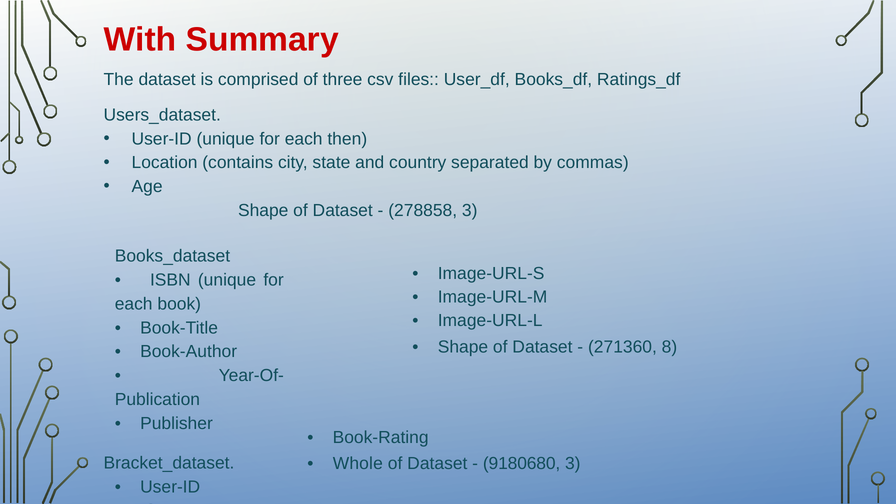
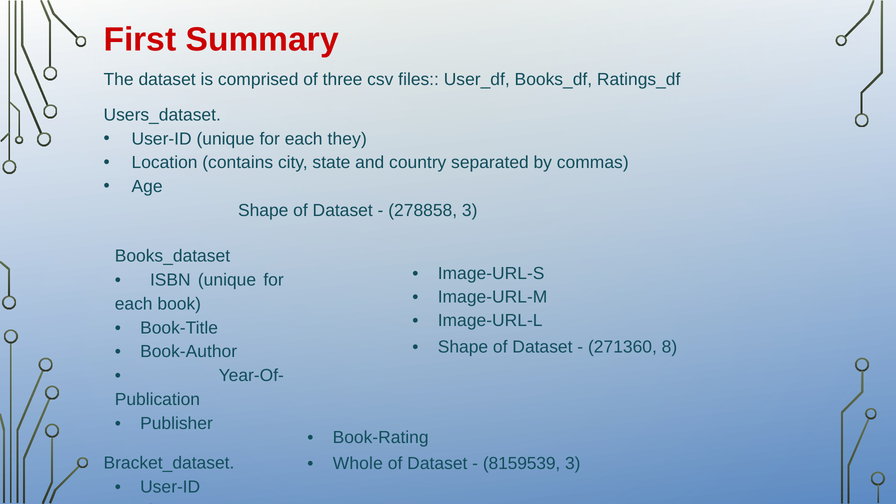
With: With -> First (140, 40)
then: then -> they (347, 139)
9180680: 9180680 -> 8159539 (522, 464)
